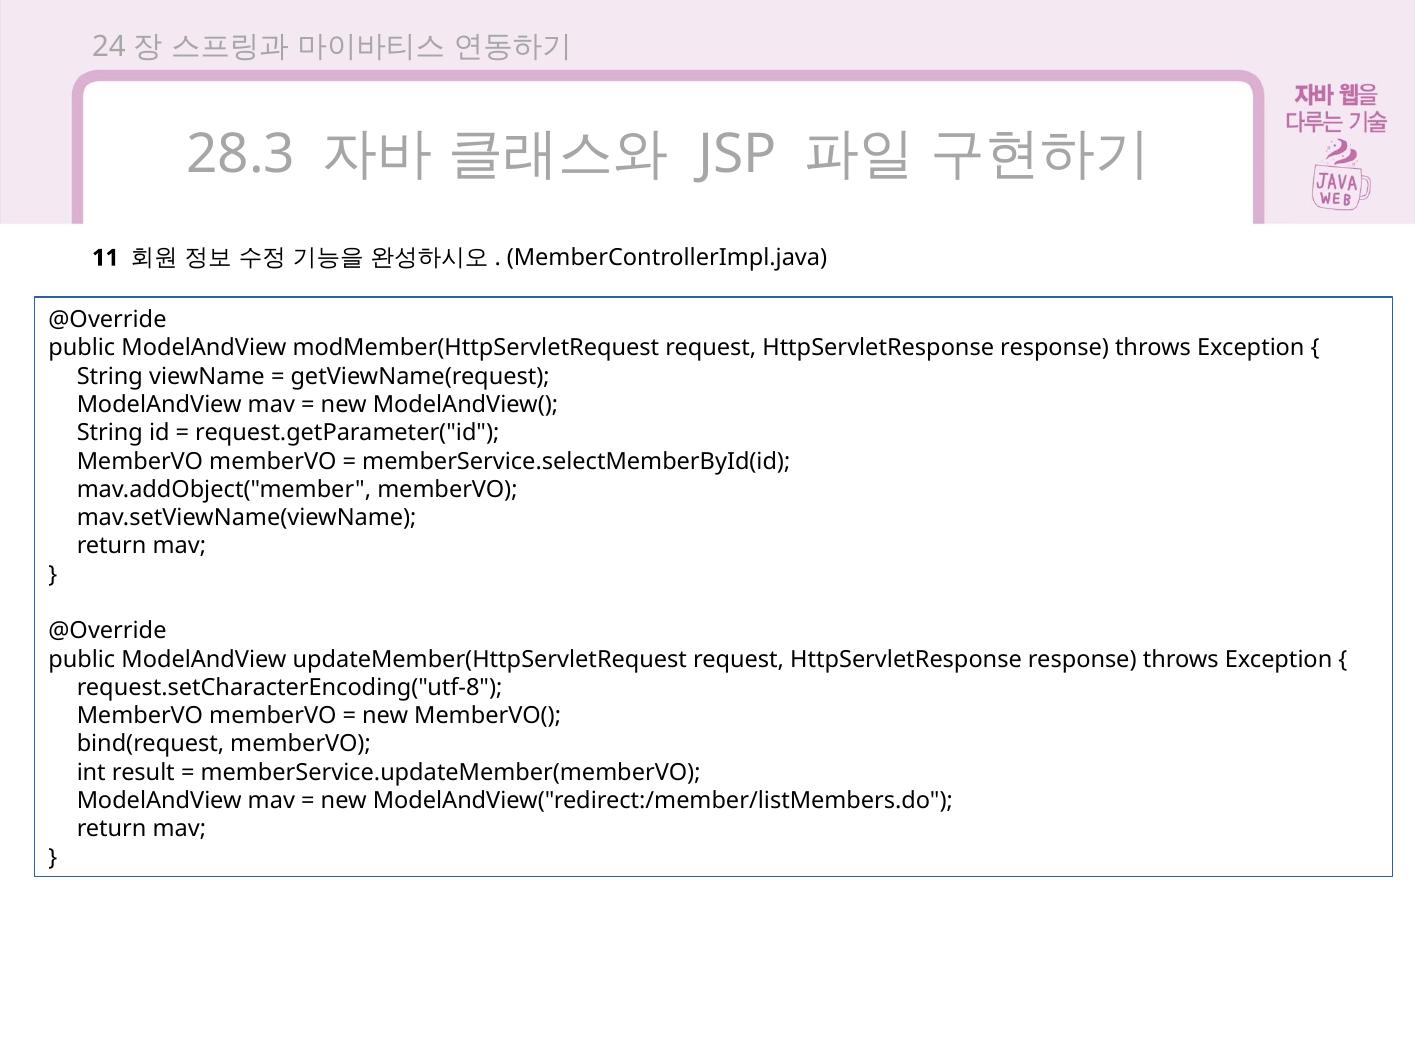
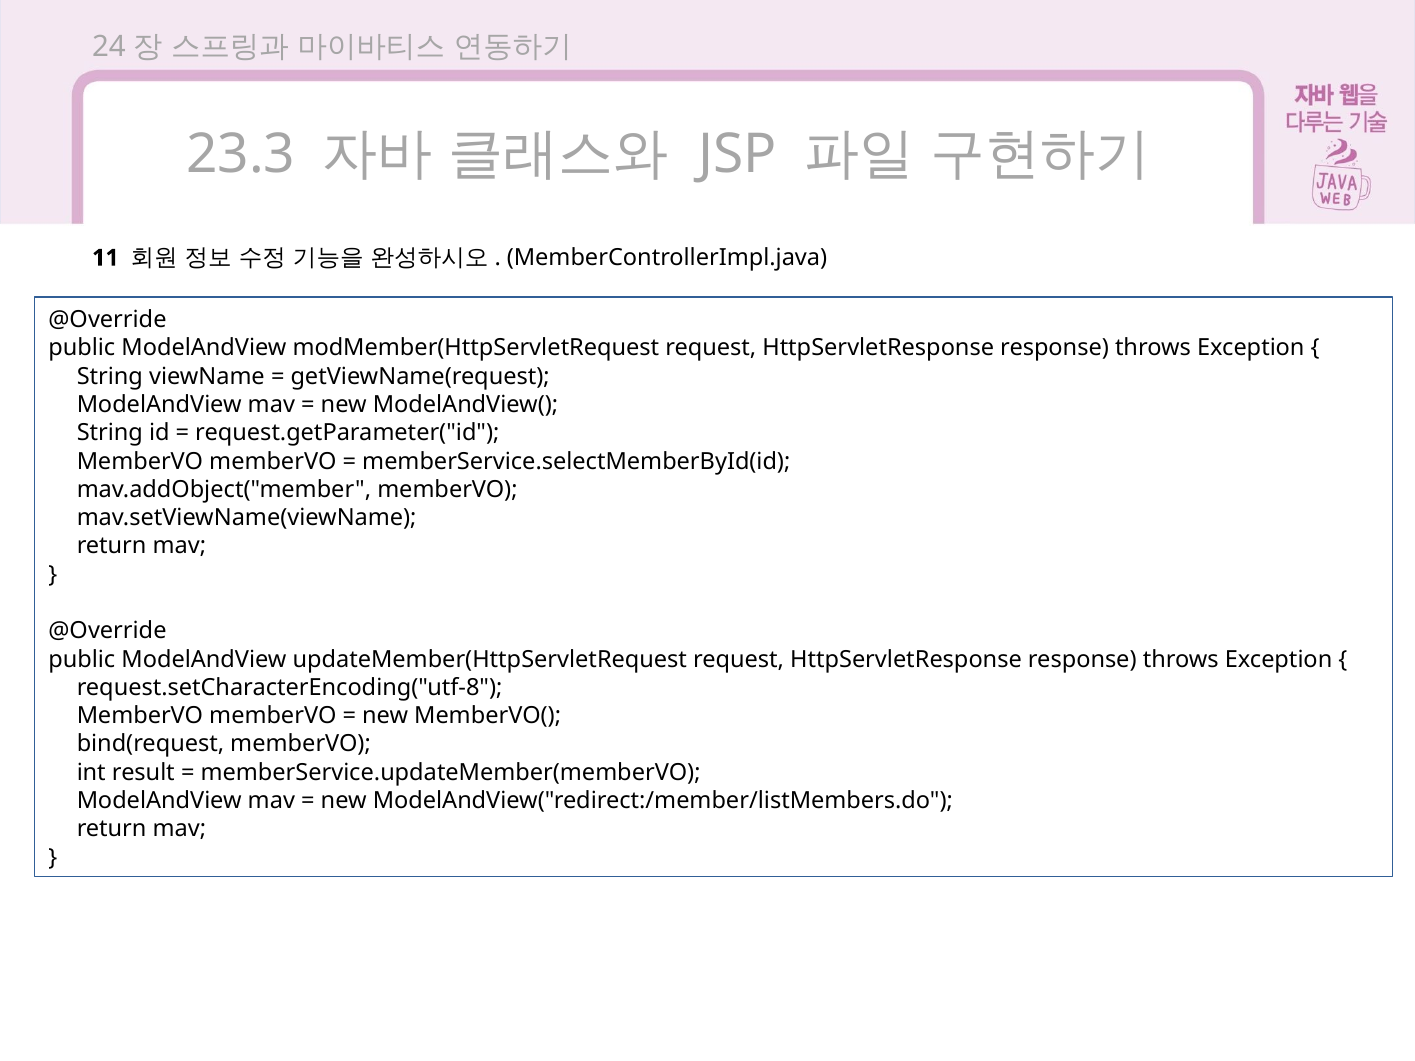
28.3: 28.3 -> 23.3 (241, 154)
